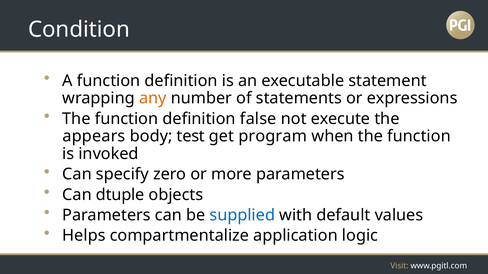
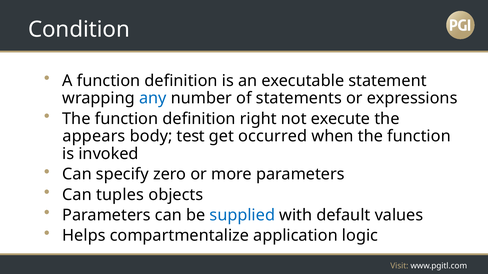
any colour: orange -> blue (153, 98)
false: false -> right (258, 119)
program: program -> occurred (273, 136)
dtuple: dtuple -> tuples (120, 195)
